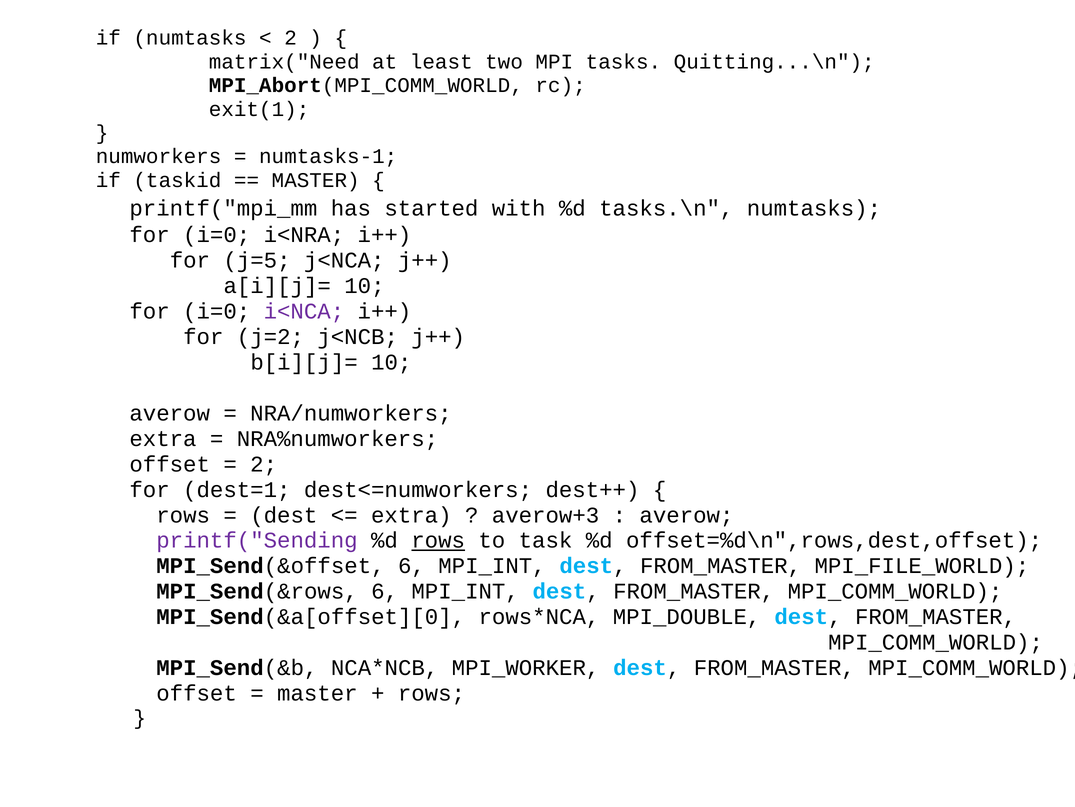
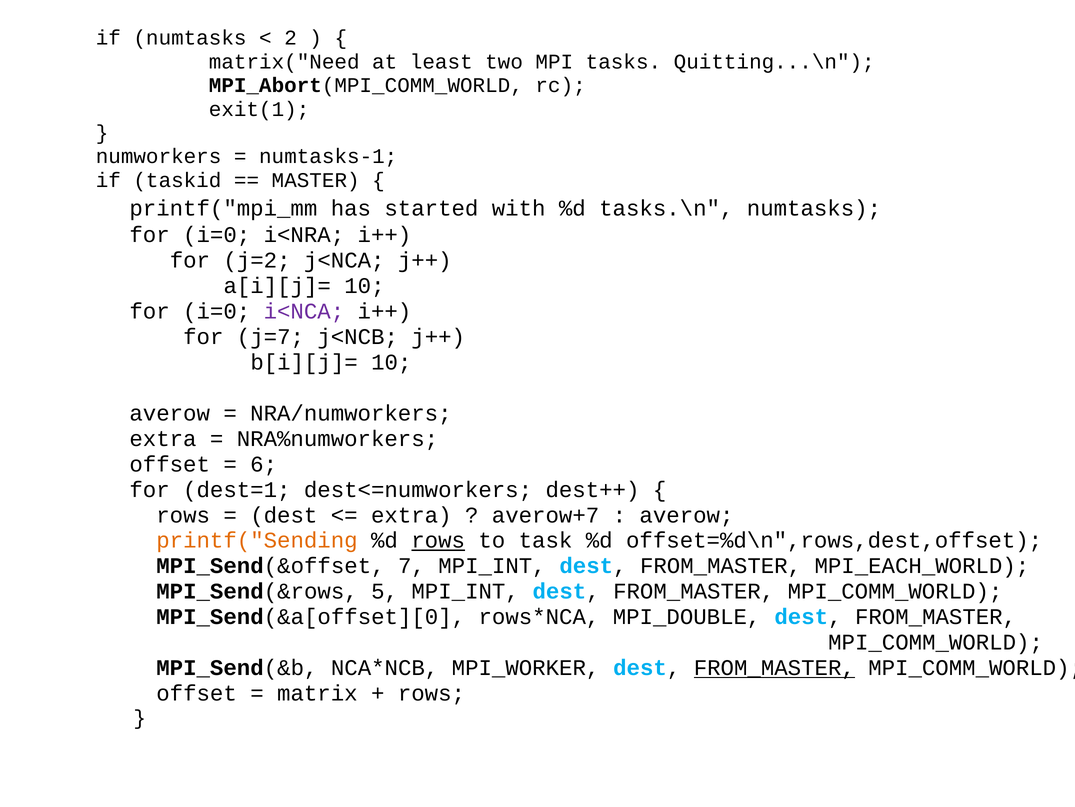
j=5: j=5 -> j=2 (257, 260)
j=2: j=2 -> j=7 (270, 337)
2: 2 -> 6 (264, 464)
averow+3: averow+3 -> averow+7 (546, 515)
printf("Sending colour: purple -> orange (257, 540)
MPI_Send(&offset 6: 6 -> 7 (411, 566)
MPI_FILE_WORLD: MPI_FILE_WORLD -> MPI_EACH_WORLD (922, 566)
MPI_Send(&rows 6: 6 -> 5 (385, 591)
FROM_MASTER underline: none -> present (774, 667)
master: master -> matrix (317, 693)
